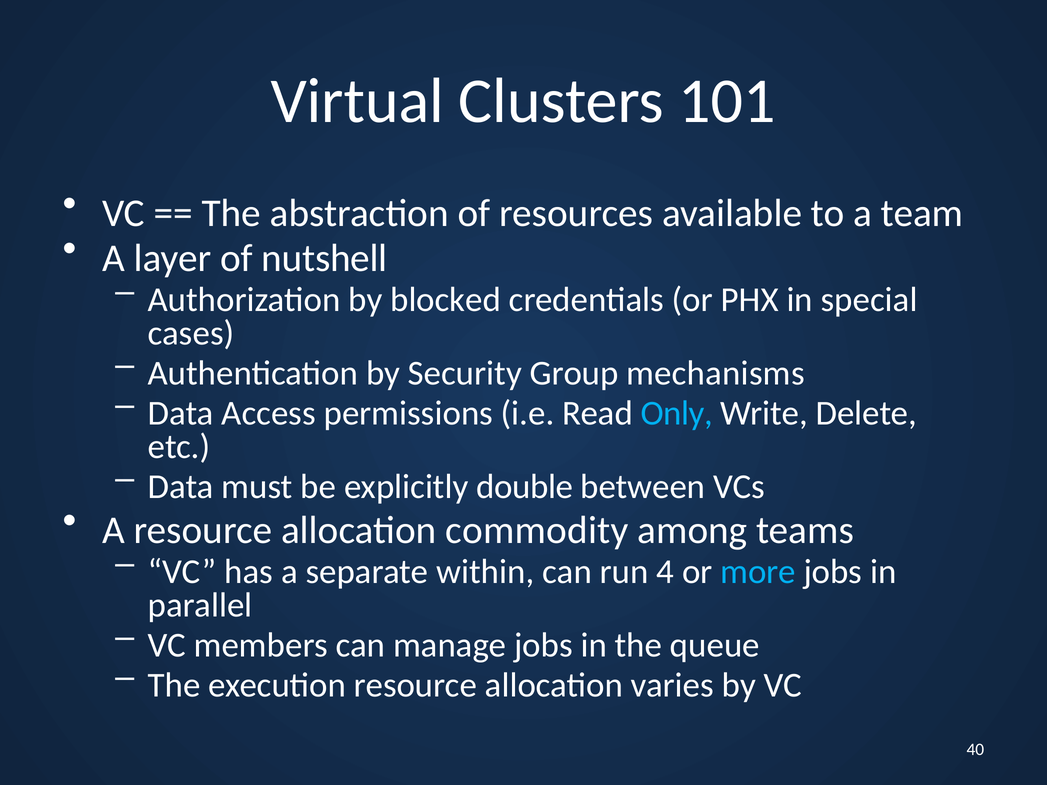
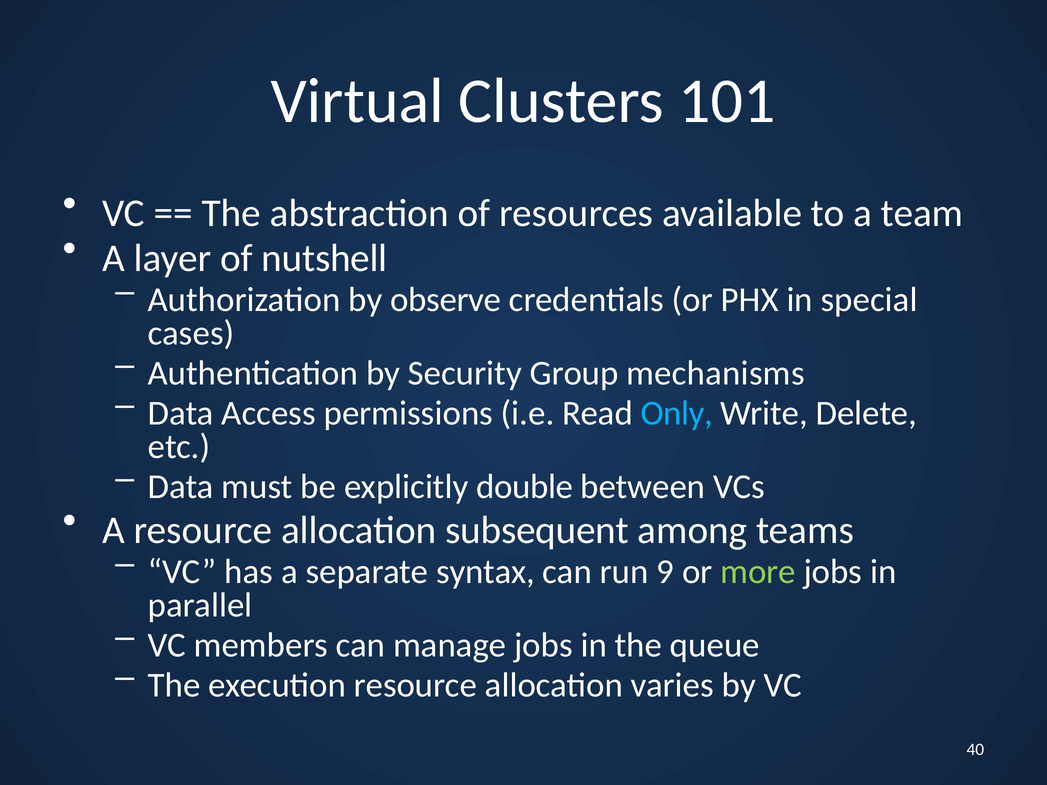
blocked: blocked -> observe (446, 300)
commodity: commodity -> subsequent (537, 531)
within: within -> syntax (485, 572)
4: 4 -> 9 (665, 572)
more colour: light blue -> light green (758, 572)
